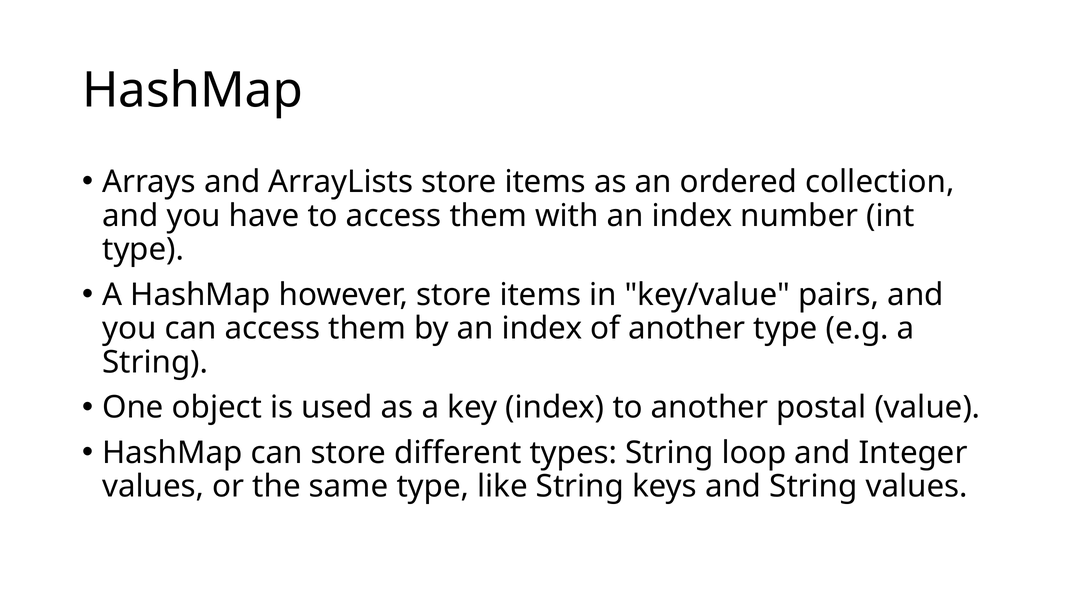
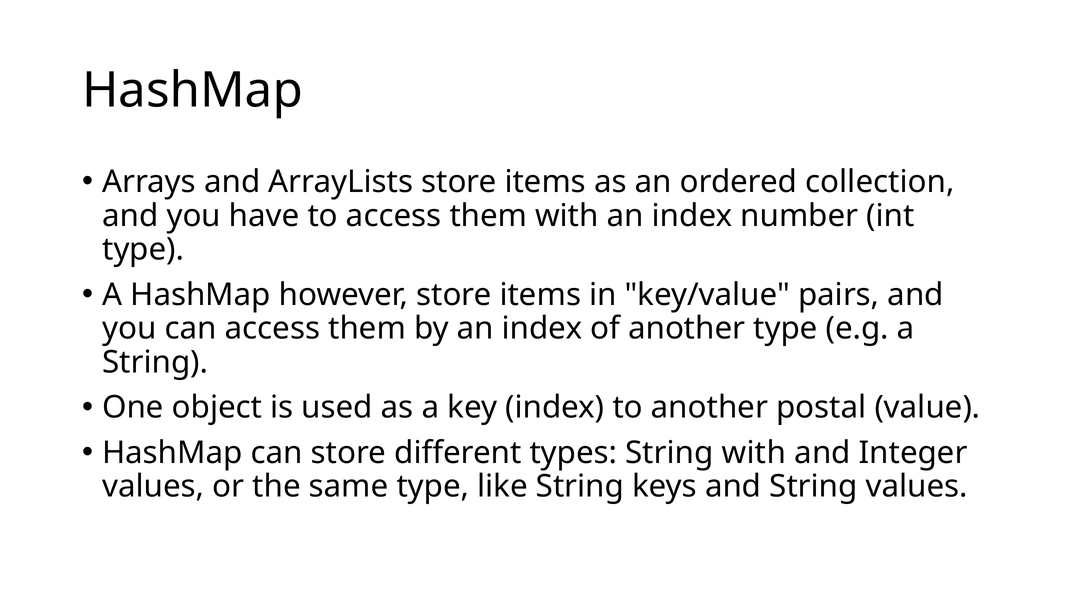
String loop: loop -> with (754, 453)
